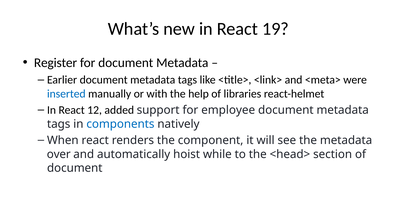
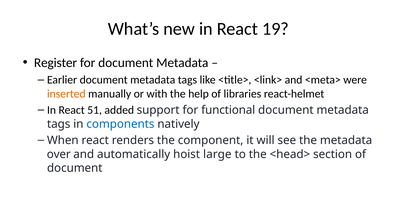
inserted colour: blue -> orange (66, 93)
12: 12 -> 51 (95, 110)
employee: employee -> functional (228, 110)
while: while -> large (217, 154)
